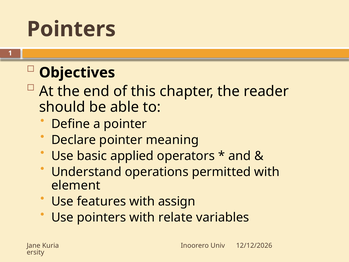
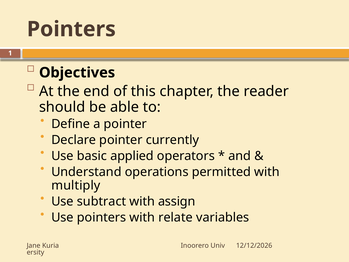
meaning: meaning -> currently (172, 140)
element: element -> multiply (76, 185)
features: features -> subtract (102, 201)
